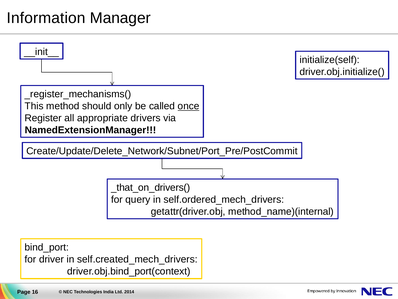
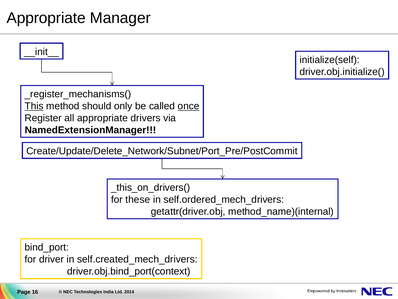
Information: Information -> Appropriate (46, 18)
This underline: none -> present (34, 106)
_that_on_drivers(: _that_on_drivers( -> _this_on_drivers( (151, 187)
query: query -> these (138, 199)
